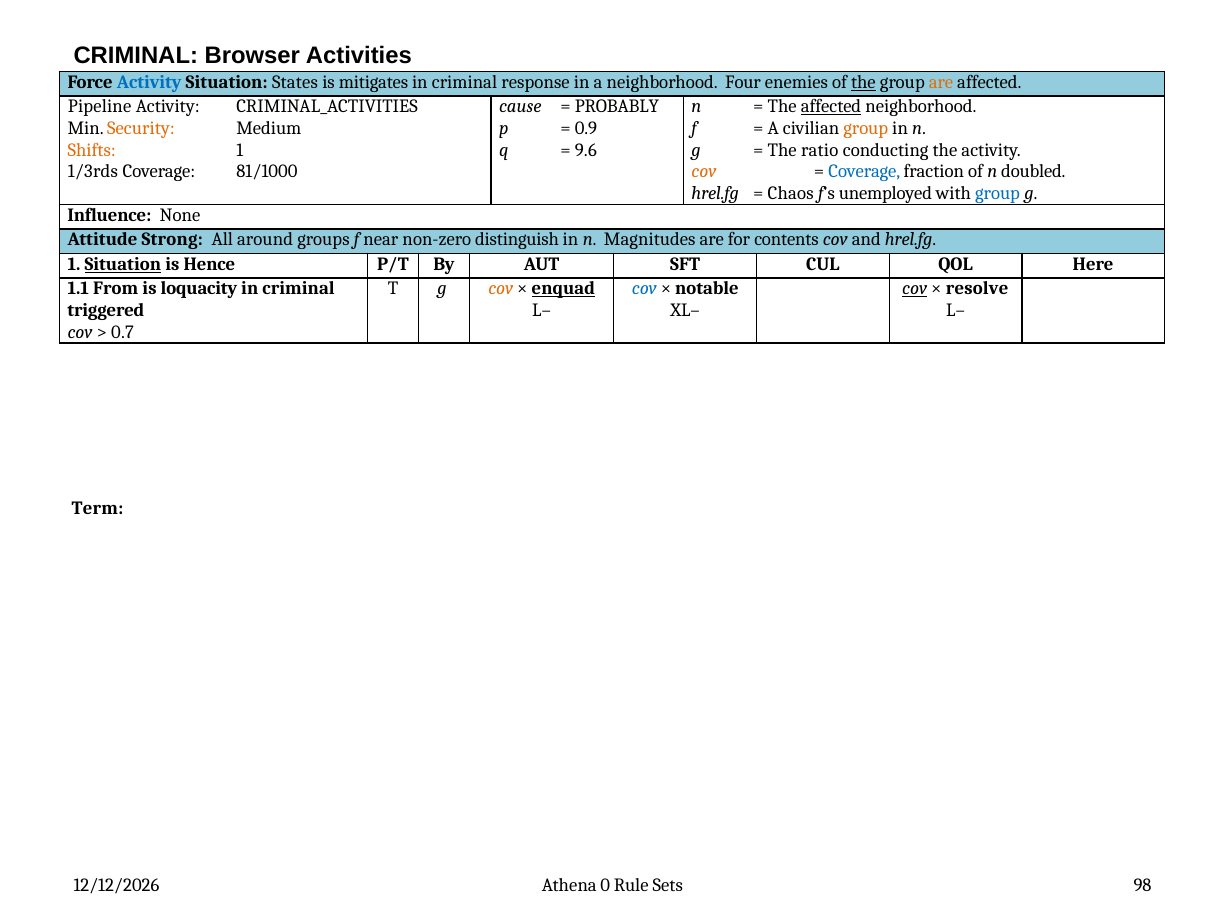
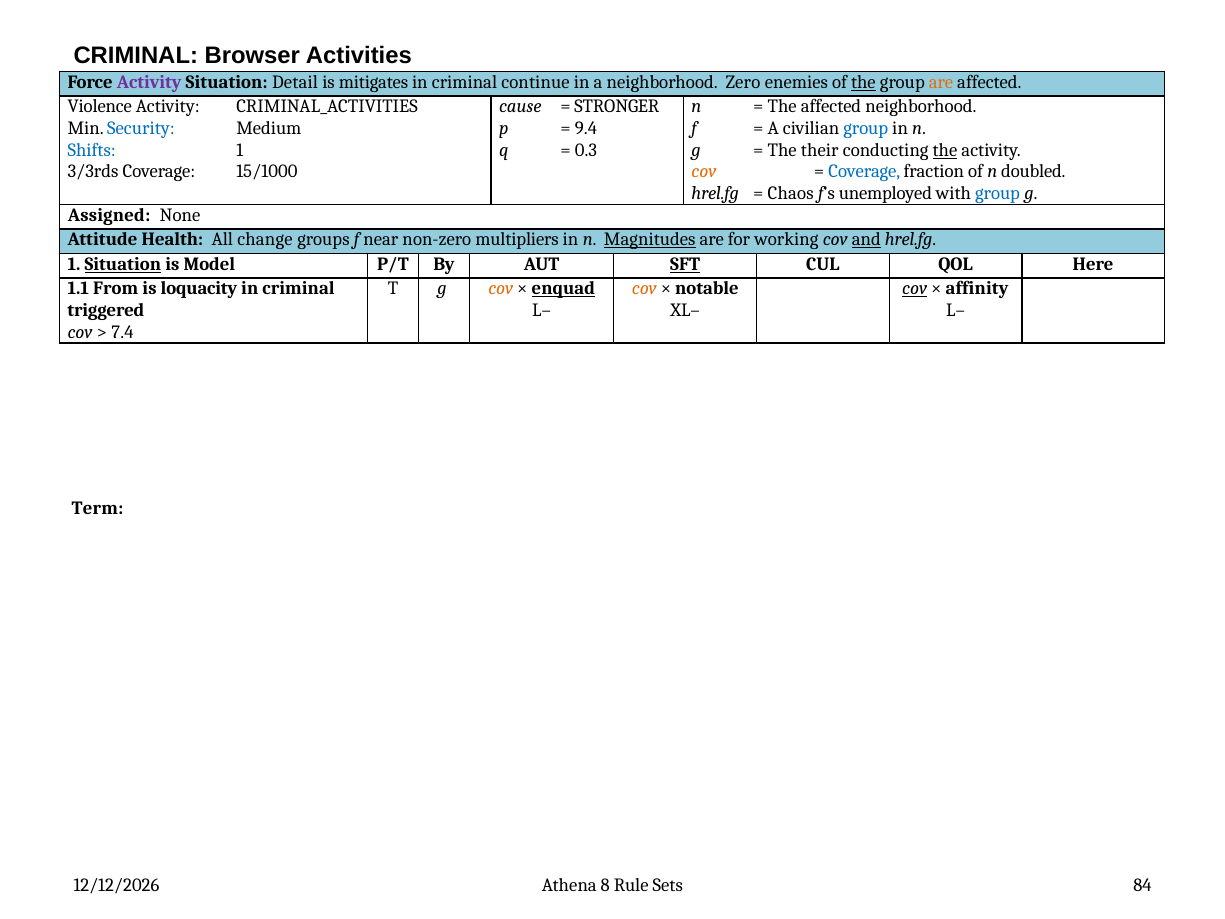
Activity colour: blue -> purple (149, 82)
States: States -> Detail (295, 82)
response: response -> continue (536, 82)
Four: Four -> Zero (743, 82)
Pipeline: Pipeline -> Violence (100, 107)
PROBABLY: PROBABLY -> STRONGER (617, 107)
affected underline: present -> none (831, 107)
Security colour: orange -> blue (141, 128)
0.9: 0.9 -> 9.4 (586, 128)
group colour: orange -> blue (866, 128)
Shifts colour: orange -> blue (92, 150)
9.6: 9.6 -> 0.3 (586, 150)
ratio: ratio -> their (820, 150)
the underline: none -> present (945, 150)
1/3rds: 1/3rds -> 3/3rds (93, 172)
81/1000: 81/1000 -> 15/1000 (267, 172)
Influence: Influence -> Assigned (109, 215)
Strong: Strong -> Health (172, 240)
around: around -> change (265, 240)
distinguish: distinguish -> multipliers (517, 240)
Magnitudes underline: none -> present (650, 240)
contents: contents -> working (786, 240)
and underline: none -> present (866, 240)
Hence: Hence -> Model (209, 264)
SFT underline: none -> present (685, 264)
cov colour: blue -> orange (644, 289)
resolve: resolve -> affinity (977, 289)
0.7: 0.7 -> 7.4 (123, 332)
0: 0 -> 8 (605, 885)
98: 98 -> 84 (1143, 885)
